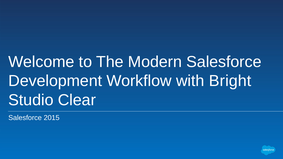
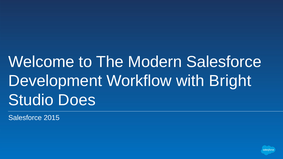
Clear: Clear -> Does (77, 100)
